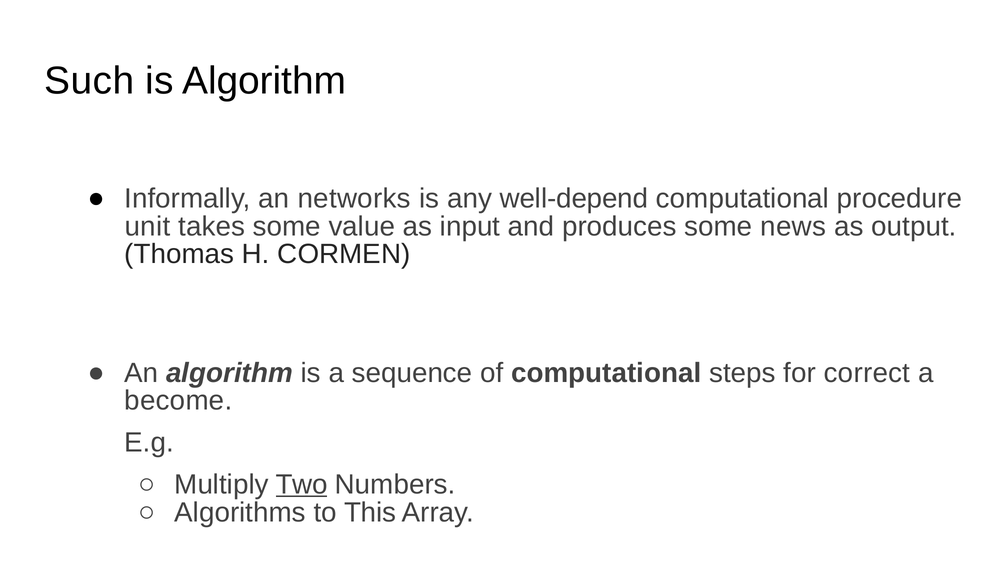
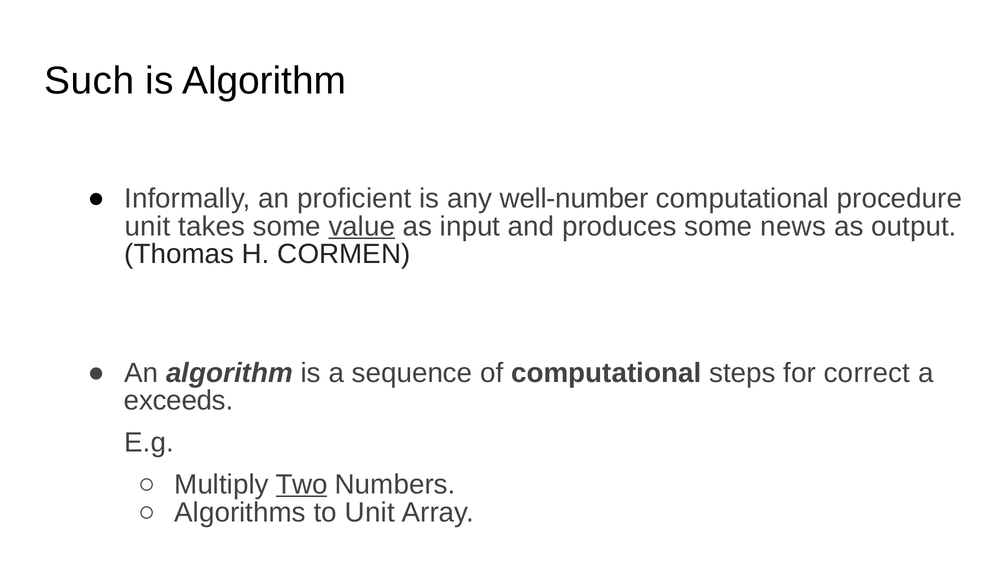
networks: networks -> proficient (354, 199)
well-depend: well-depend -> well-number (574, 199)
value underline: none -> present (362, 226)
become: become -> exceeds (179, 401)
to This: This -> Unit (370, 512)
